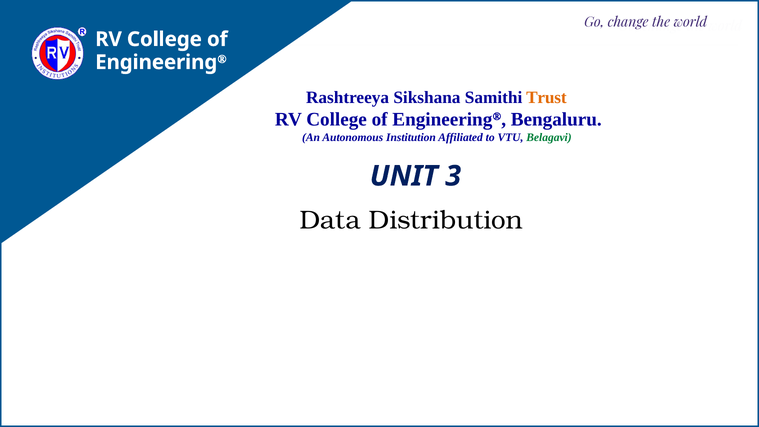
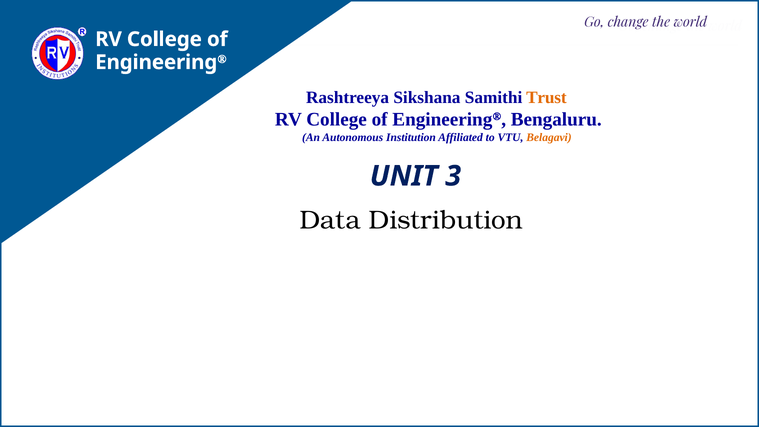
Belagavi colour: green -> orange (549, 137)
